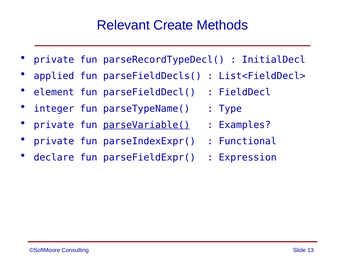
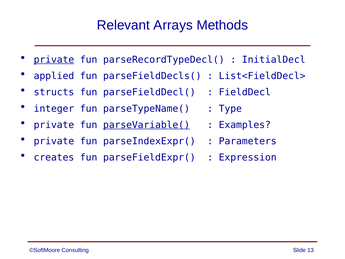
Create: Create -> Arrays (173, 25)
private underline: none -> present (54, 60)
element: element -> structs (54, 92)
Functional: Functional -> Parameters (248, 141)
declare: declare -> creates (54, 157)
